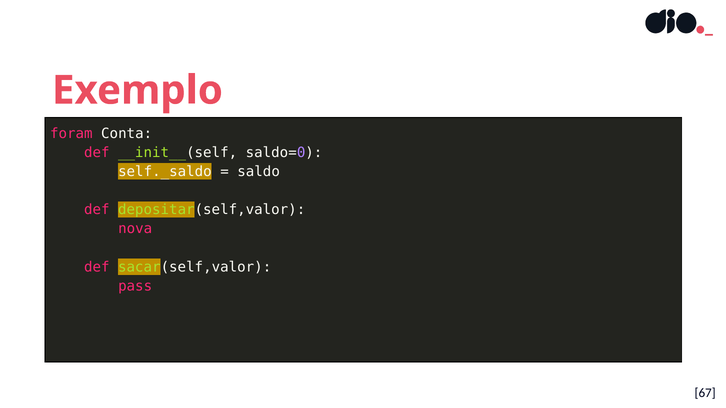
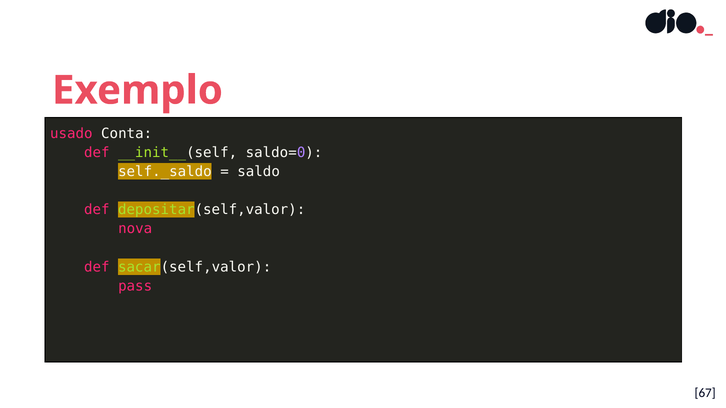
foram: foram -> usado (71, 134)
